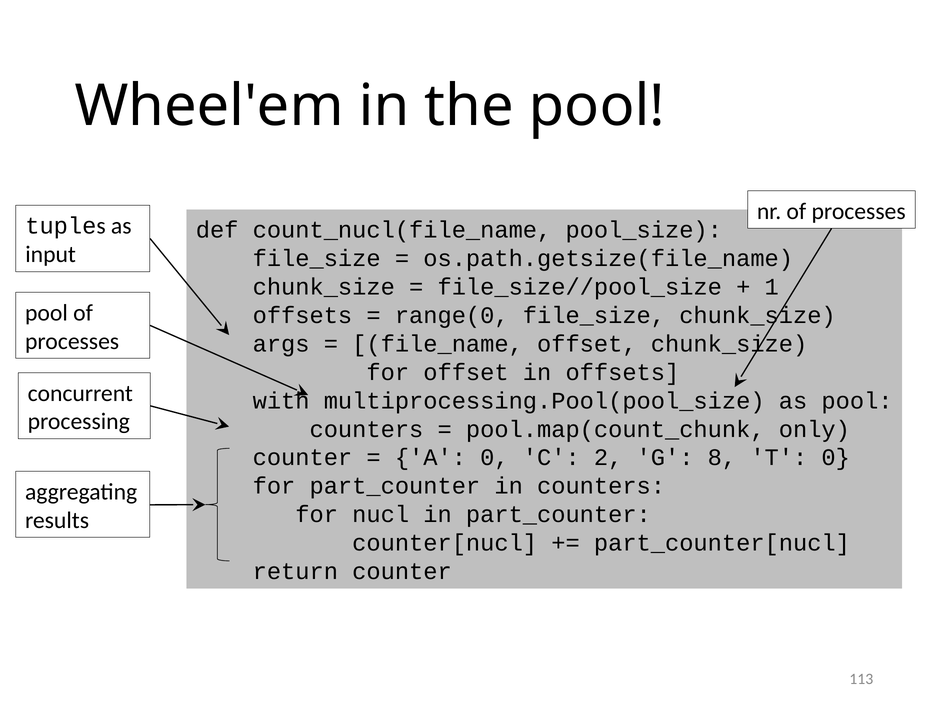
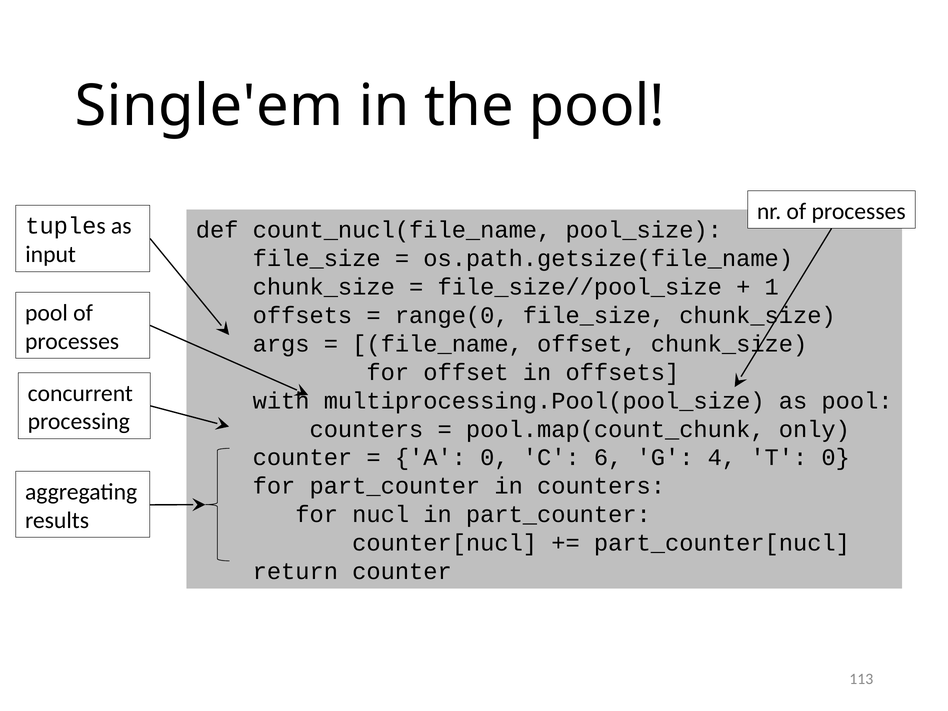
Wheel'em: Wheel'em -> Single'em (209, 106)
2: 2 -> 6 (608, 458)
8: 8 -> 4 (722, 458)
